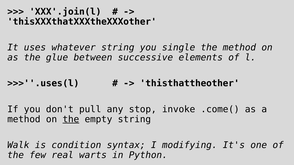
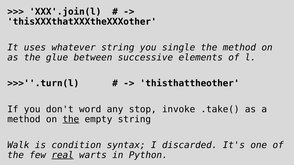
>>>''.uses(l: >>>''.uses(l -> >>>''.turn(l (43, 84)
pull: pull -> word (90, 110)
.come(: .come( -> .take( (220, 110)
modifying: modifying -> discarded (190, 145)
real underline: none -> present (63, 155)
